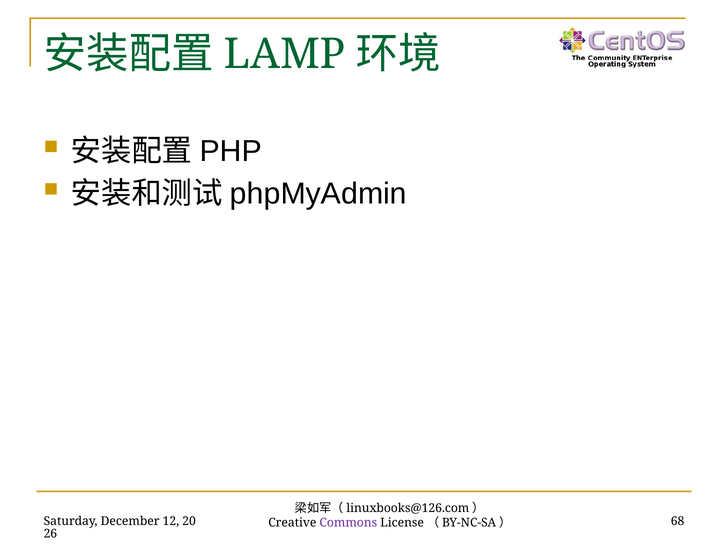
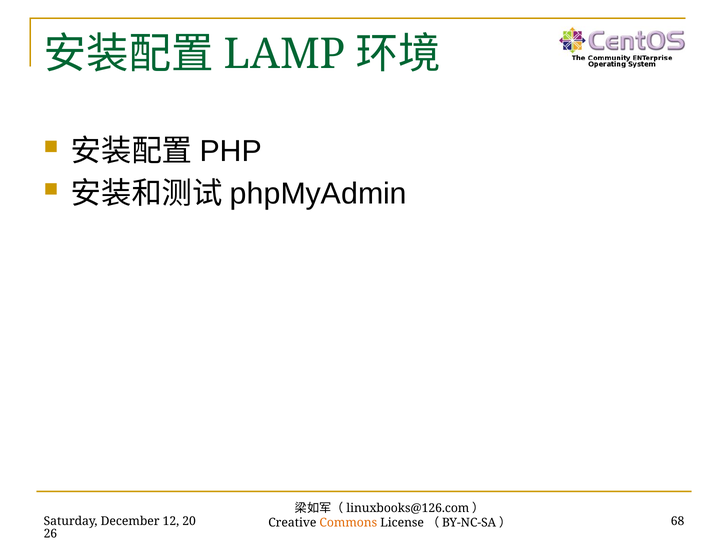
Commons colour: purple -> orange (348, 523)
